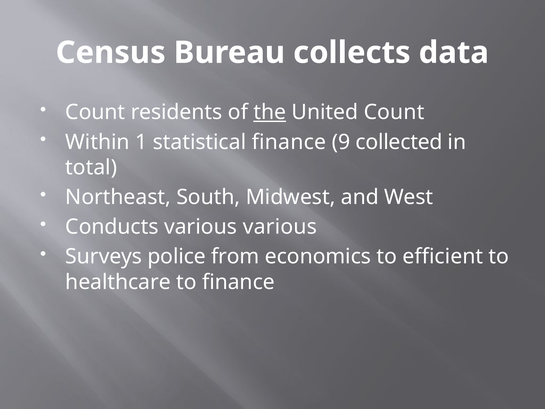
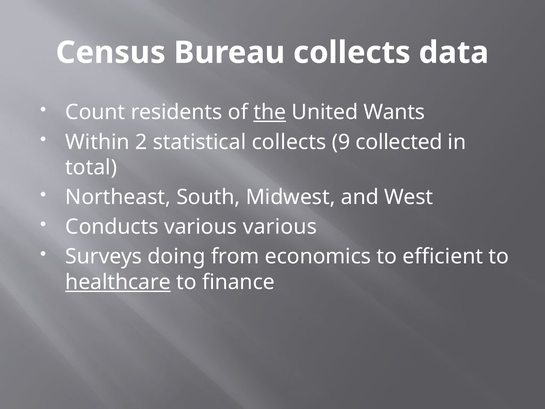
United Count: Count -> Wants (394, 112)
1: 1 -> 2 (141, 142)
statistical finance: finance -> collects (289, 142)
police: police -> doing (176, 256)
healthcare underline: none -> present (118, 282)
